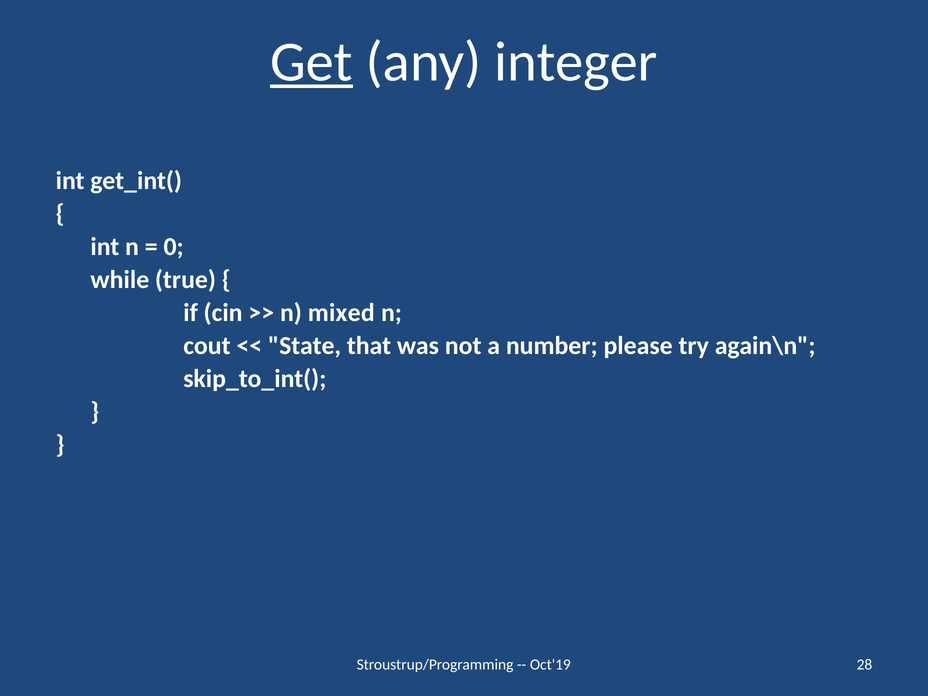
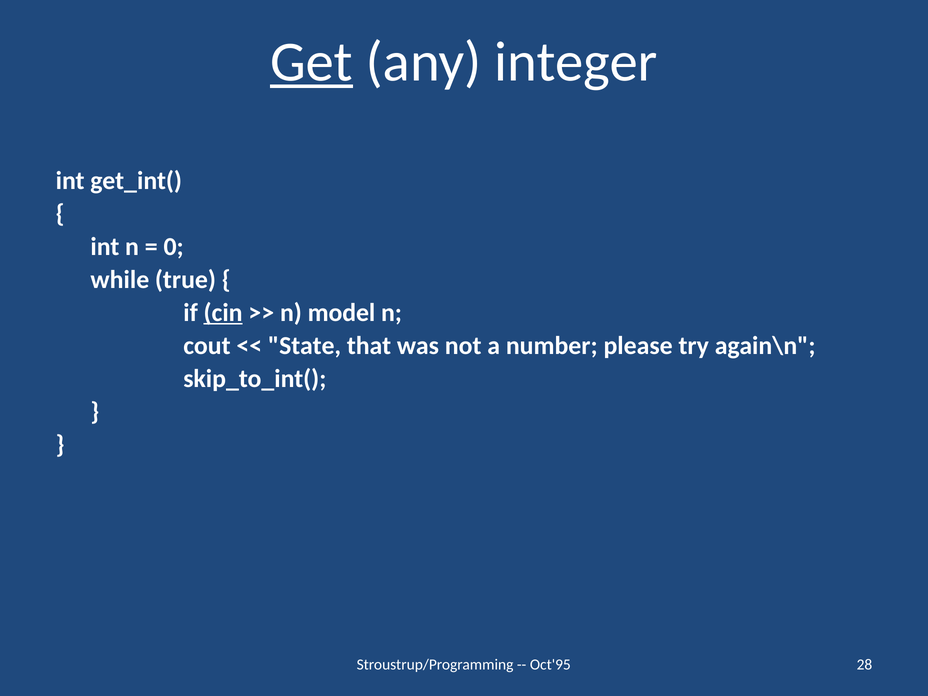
cin underline: none -> present (223, 313)
mixed: mixed -> model (341, 313)
Oct'19: Oct'19 -> Oct'95 (550, 665)
